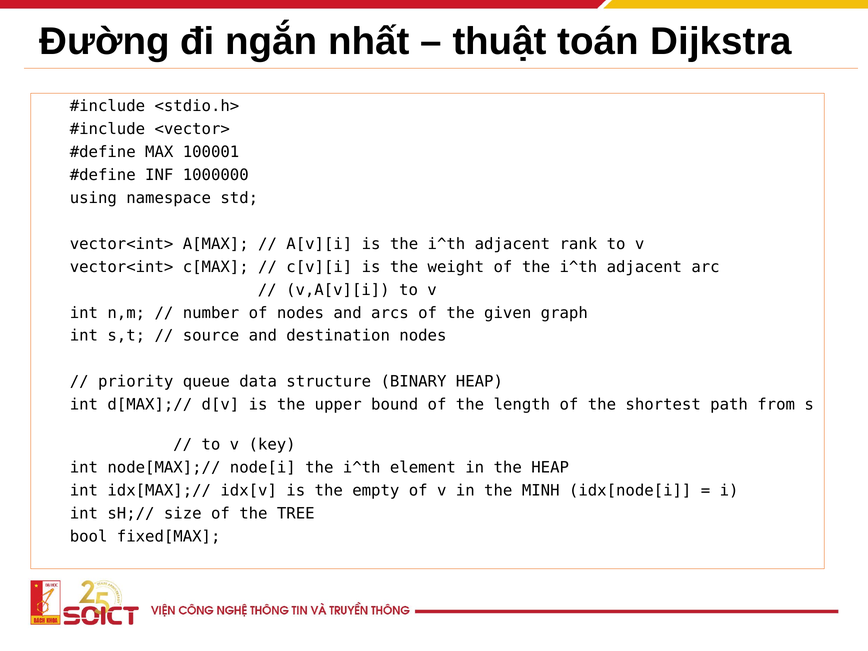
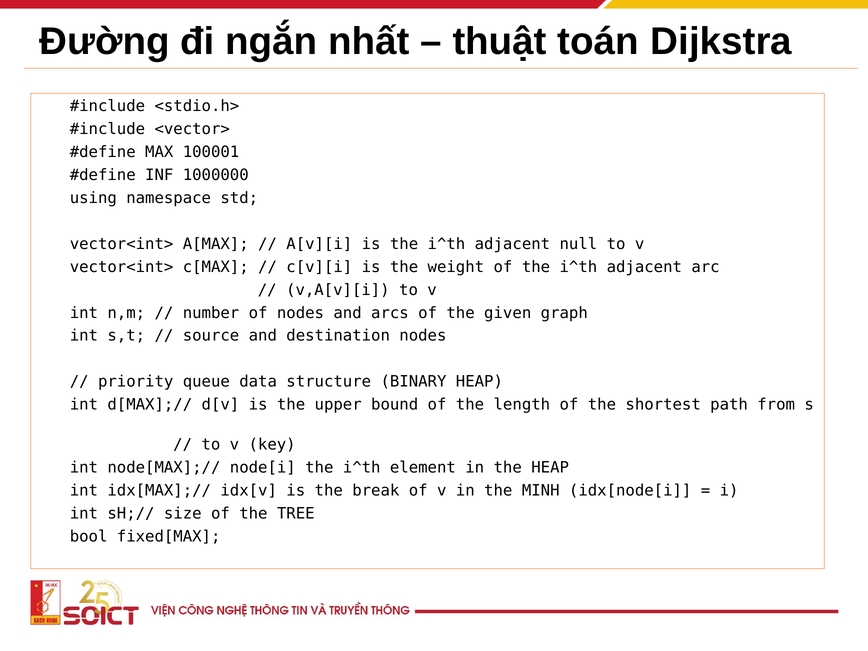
rank: rank -> null (578, 244)
empty: empty -> break (376, 491)
